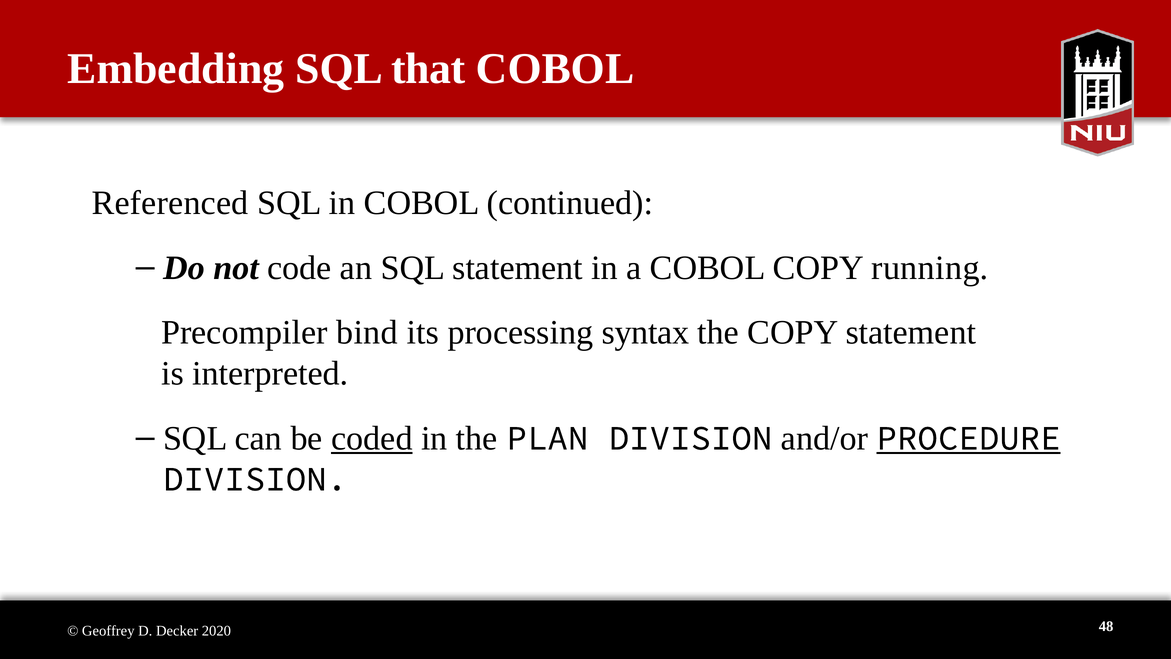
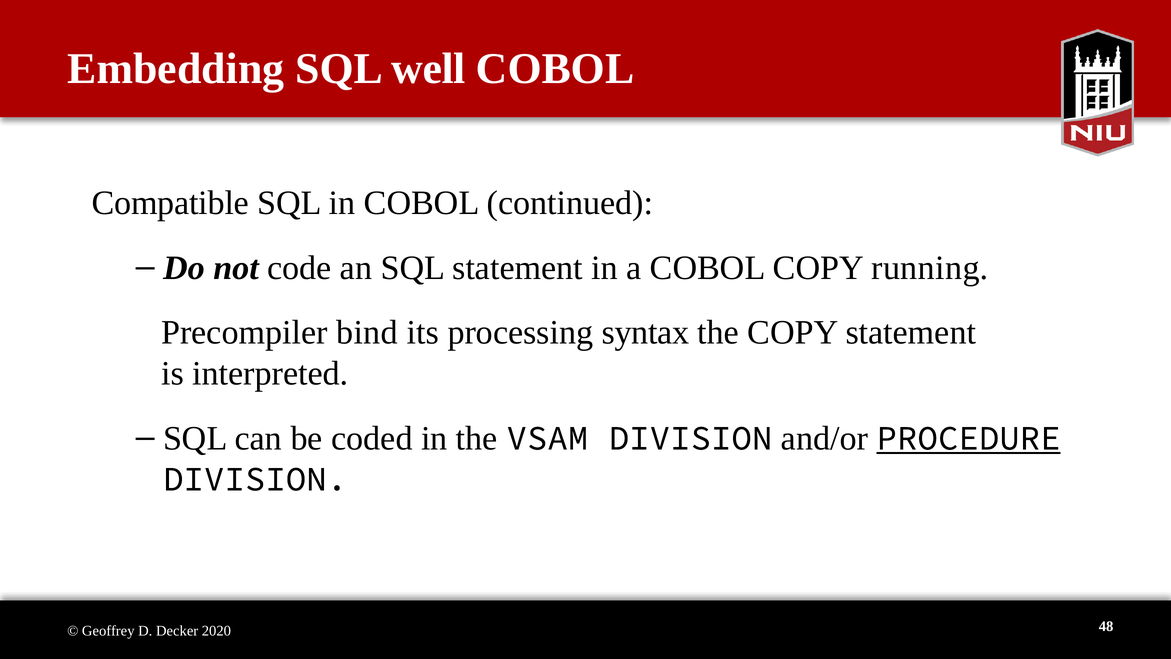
that: that -> well (428, 69)
Referenced: Referenced -> Compatible (170, 203)
coded underline: present -> none (372, 438)
PLAN: PLAN -> VSAM (547, 438)
